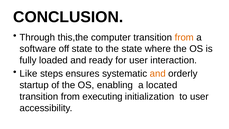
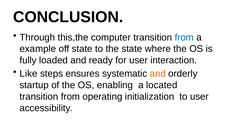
from colour: orange -> blue (184, 37)
software: software -> example (38, 49)
executing: executing -> operating (102, 96)
